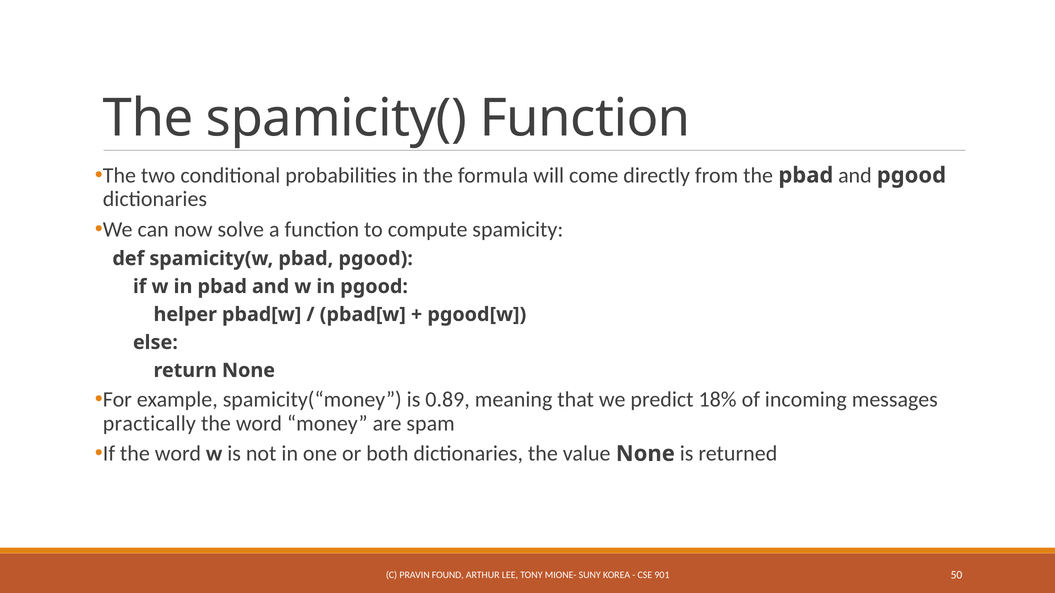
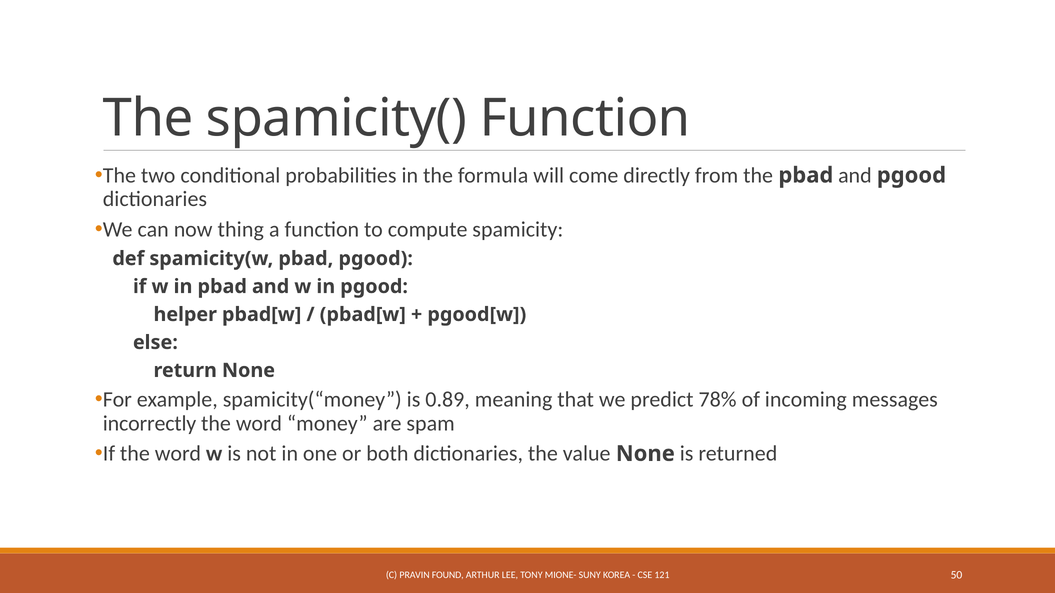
solve: solve -> thing (241, 230)
18%: 18% -> 78% (718, 400)
practically: practically -> incorrectly (150, 424)
901: 901 -> 121 (662, 575)
